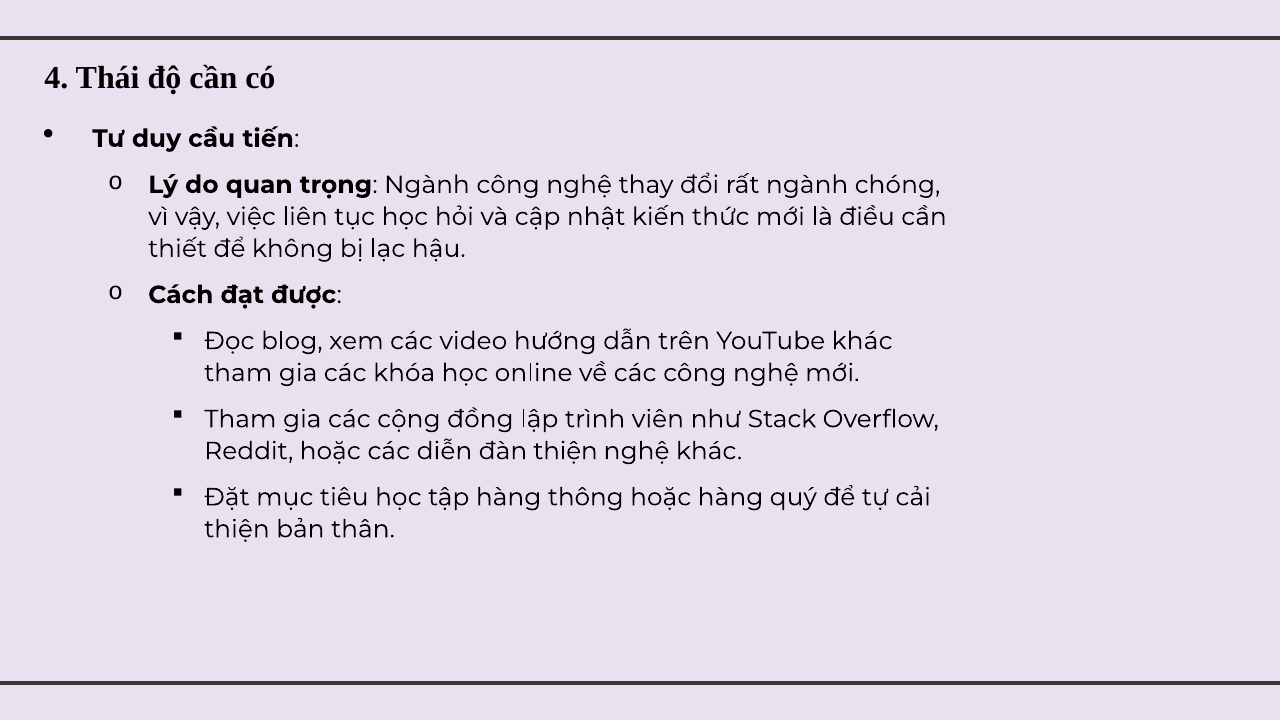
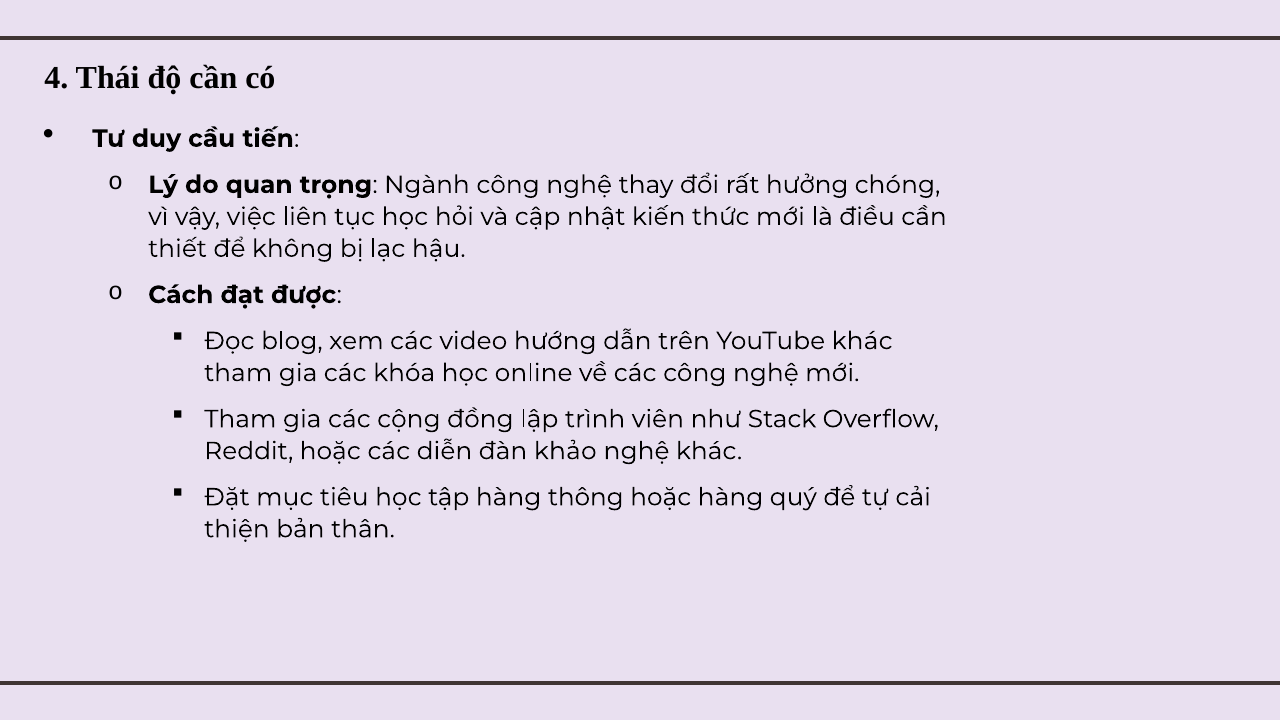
rất ngành: ngành -> hưởng (807, 185)
đàn thiện: thiện -> khảo (565, 451)
